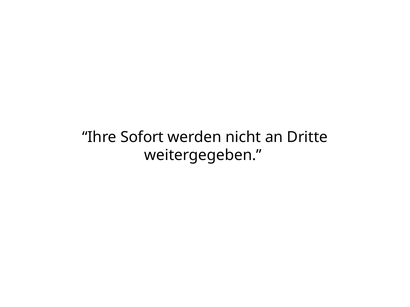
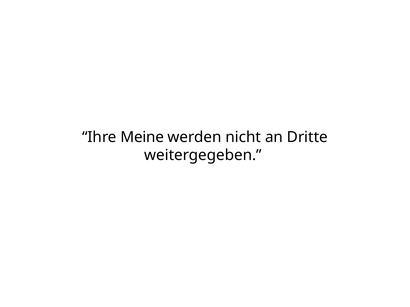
Sofort: Sofort -> Meine (142, 137)
